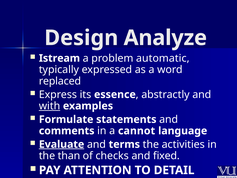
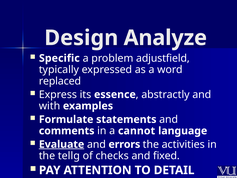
Istream: Istream -> Specific (59, 58)
automatic: automatic -> adjustfield (163, 58)
with underline: present -> none (50, 106)
terms: terms -> errors (124, 144)
than: than -> tellg (69, 156)
